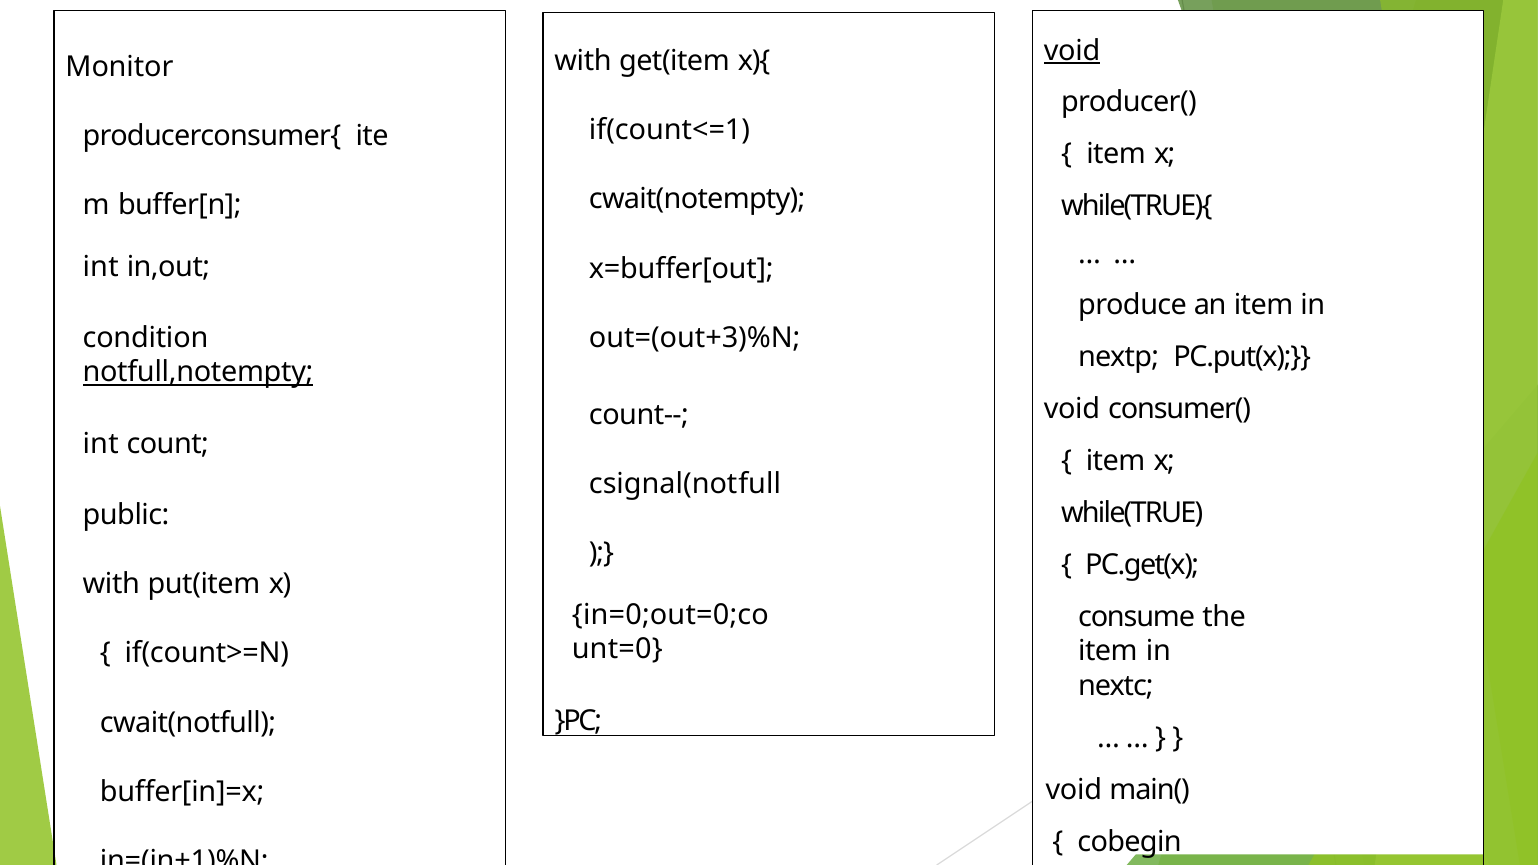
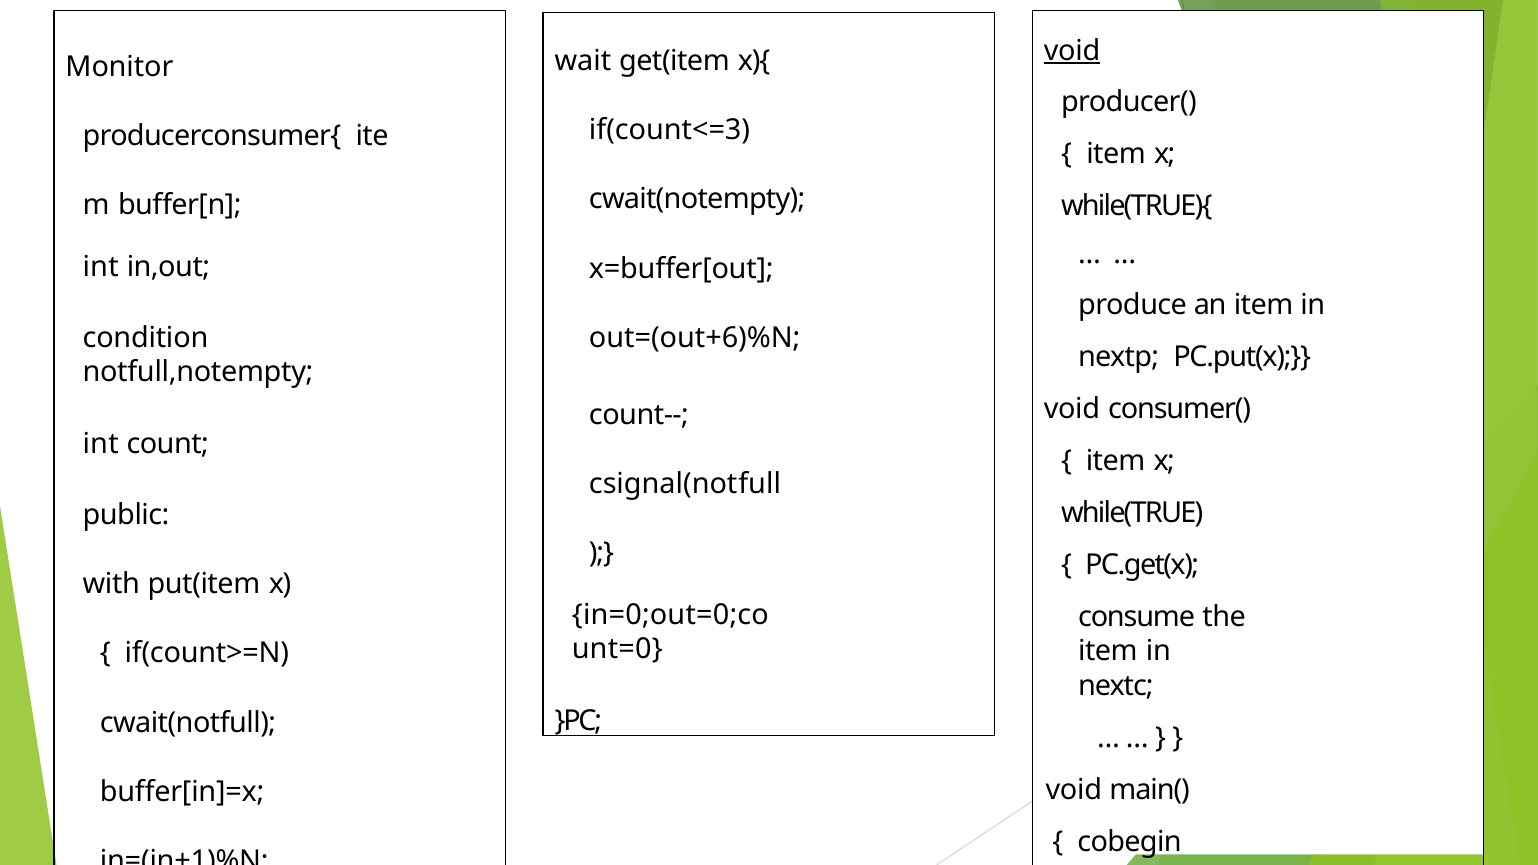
with: with -> wait (583, 61)
if(count<=1: if(count<=1 -> if(count<=3 (670, 130)
out=(out+3)%N: out=(out+3)%N -> out=(out+6)%N (695, 338)
notfull,notempty underline: present -> none (198, 372)
